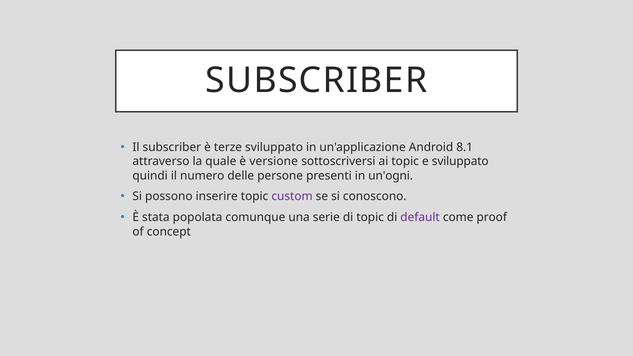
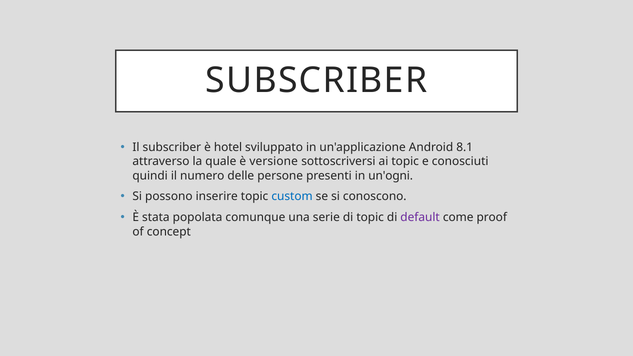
terze: terze -> hotel (228, 147)
e sviluppato: sviluppato -> conosciuti (460, 162)
custom colour: purple -> blue (292, 197)
